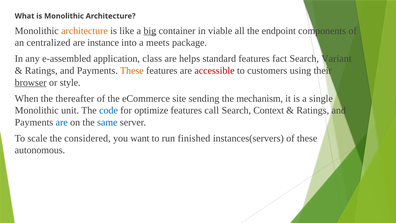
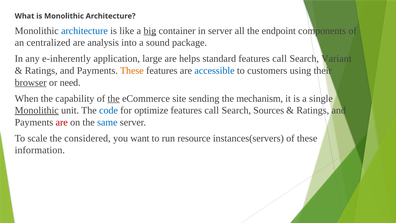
architecture colour: orange -> blue (84, 31)
in viable: viable -> server (220, 31)
instance: instance -> analysis (103, 43)
meets: meets -> sound (158, 43)
e-assembled: e-assembled -> e-inherently (67, 59)
class: class -> large (152, 59)
standard features fact: fact -> call (280, 59)
accessible colour: red -> blue (215, 71)
style: style -> need (70, 82)
thereafter: thereafter -> capability (75, 98)
the underline: none -> present (114, 98)
Monolithic underline: none -> present (37, 110)
Context: Context -> Sources (269, 110)
are colour: blue -> red (62, 122)
finished: finished -> resource (194, 138)
autonomous: autonomous -> information (40, 150)
